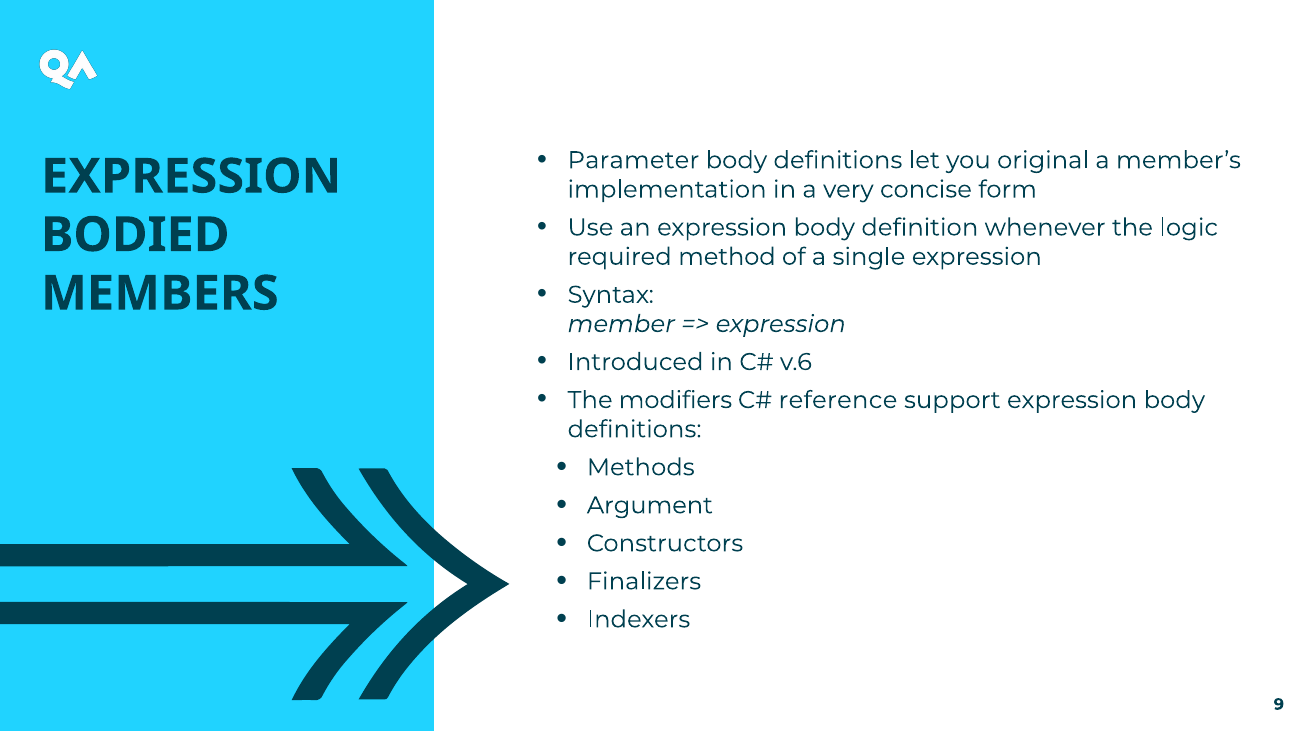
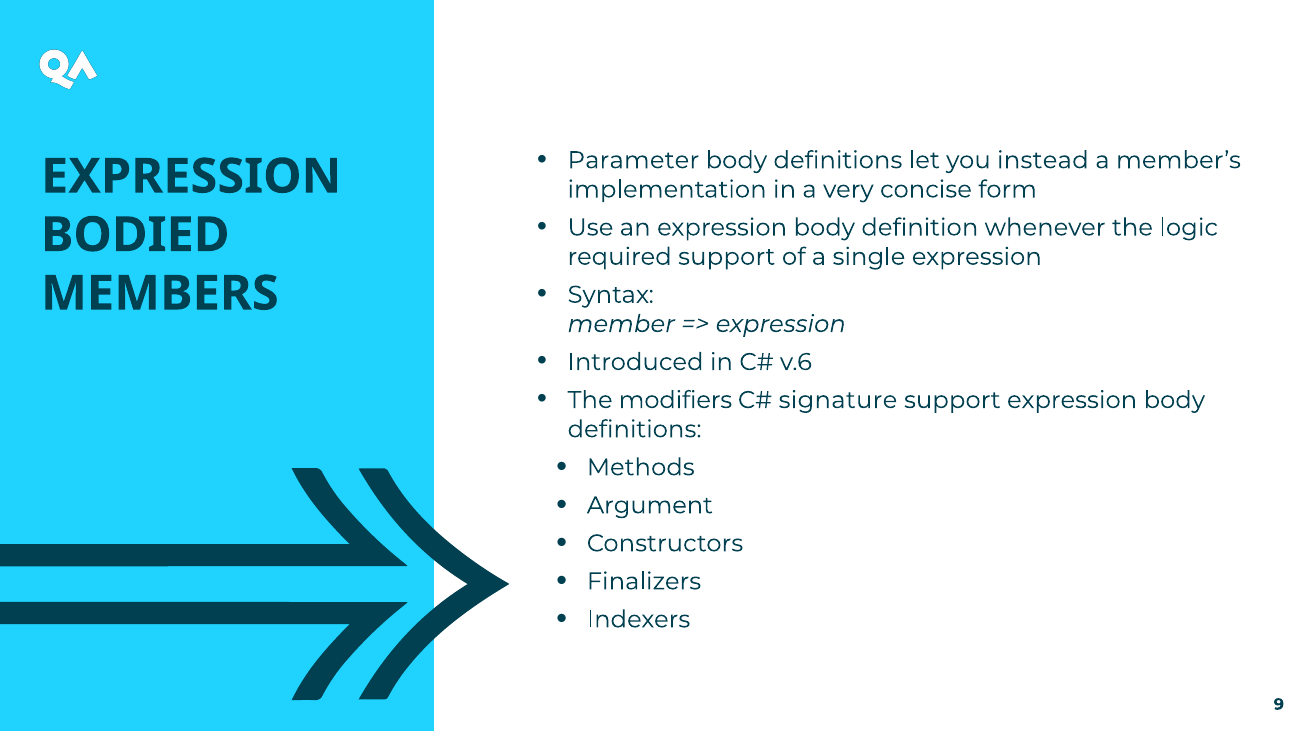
original: original -> instead (1043, 160)
required method: method -> support (727, 257)
reference: reference -> signature (838, 400)
